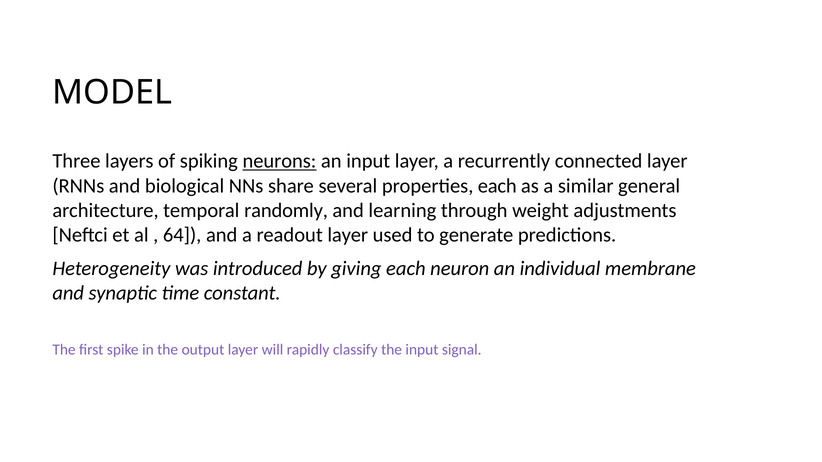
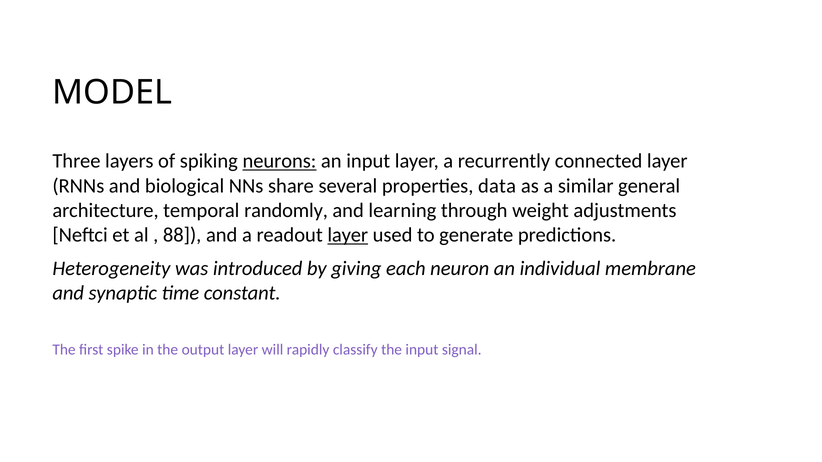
properties each: each -> data (497, 186)
64: 64 -> 88 (182, 235)
layer underline: none -> present (348, 235)
